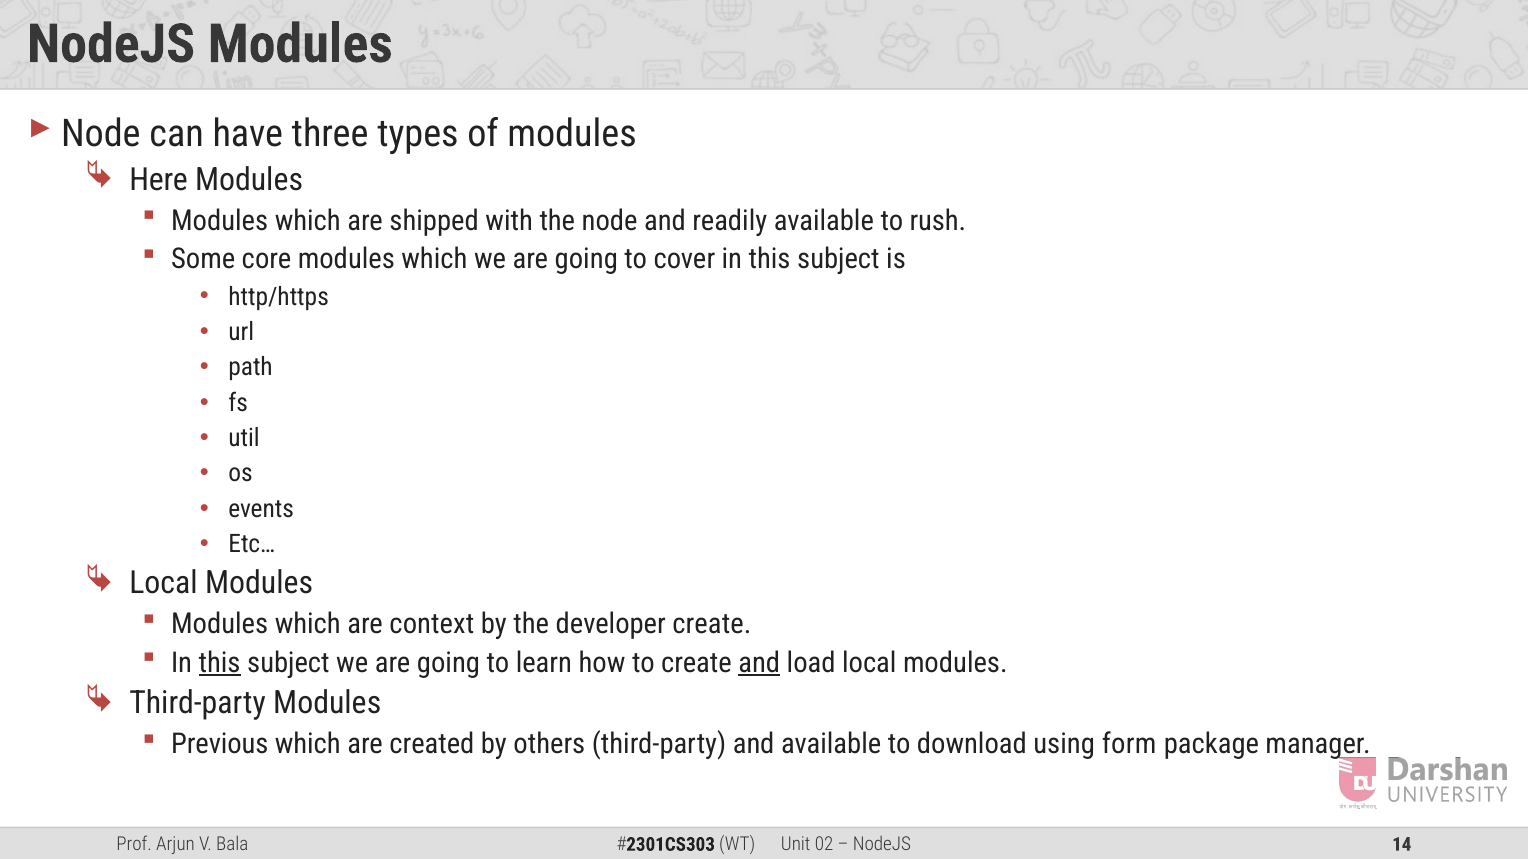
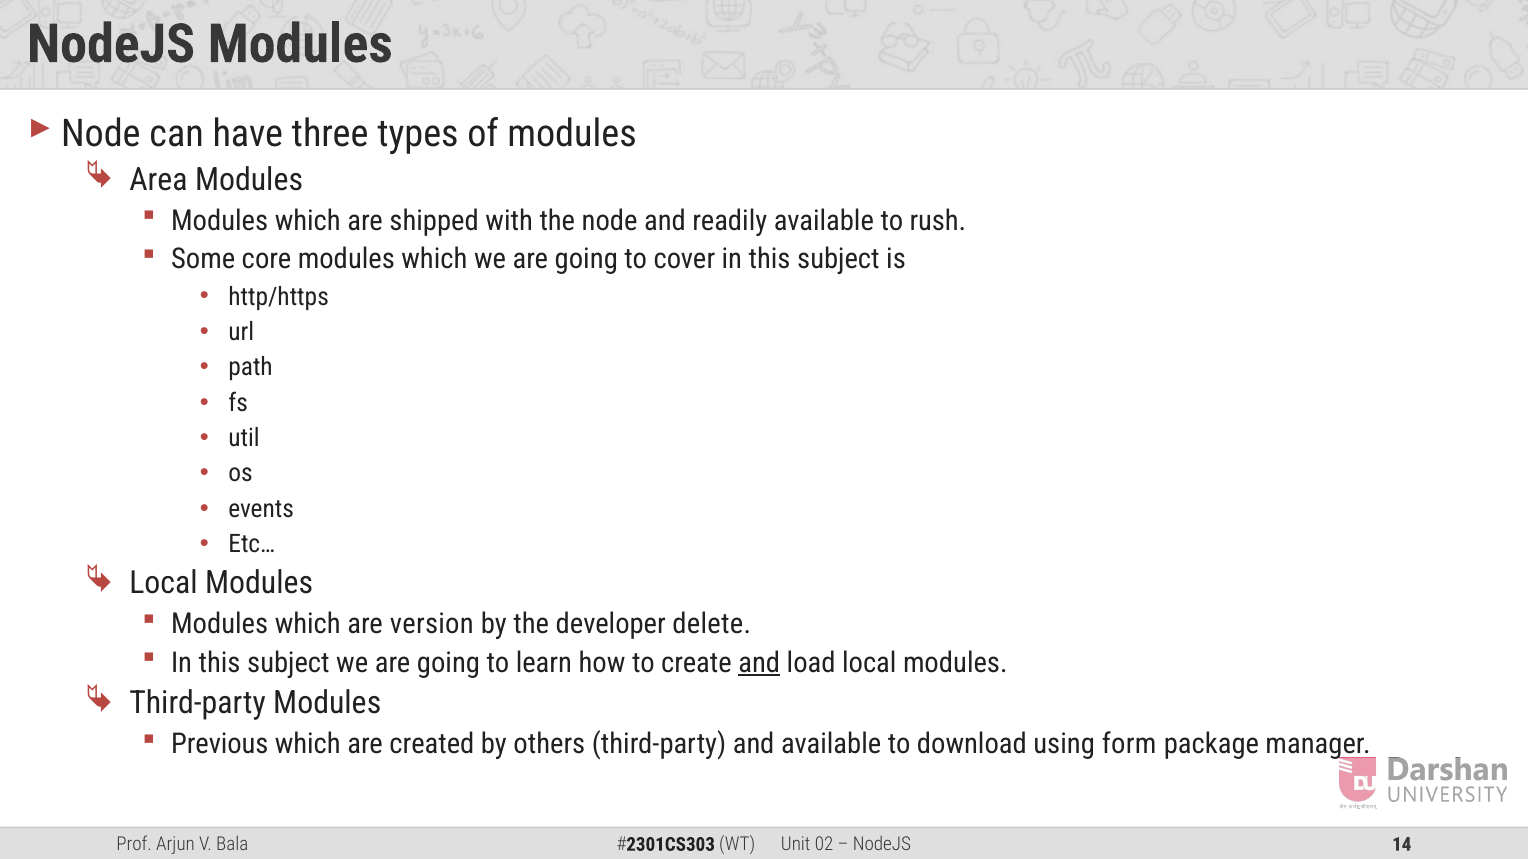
Here: Here -> Area (158, 180)
context: context -> version (432, 624)
developer create: create -> delete (712, 624)
this underline: present -> none (220, 663)
